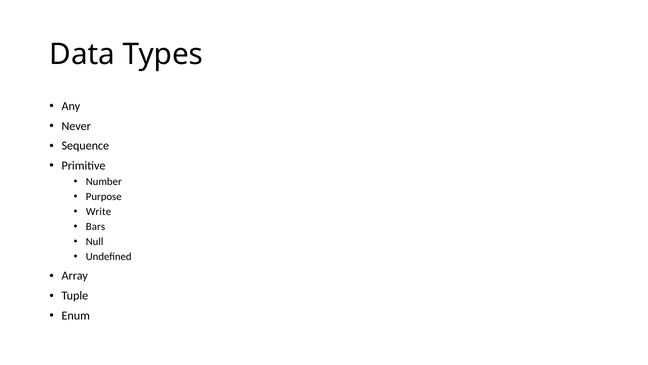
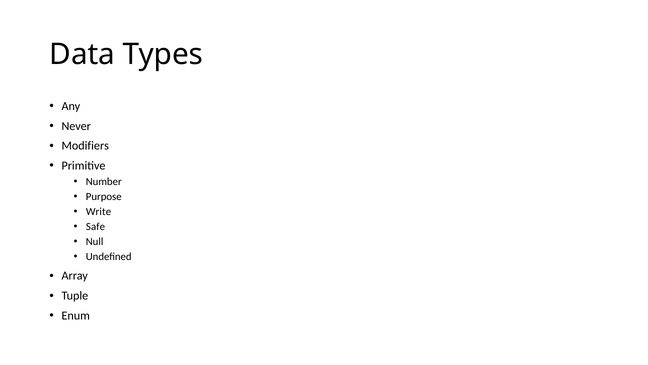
Sequence: Sequence -> Modifiers (85, 146)
Bars: Bars -> Safe (96, 226)
